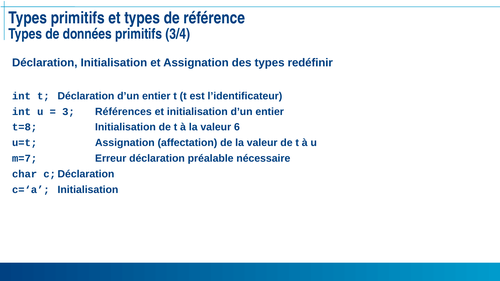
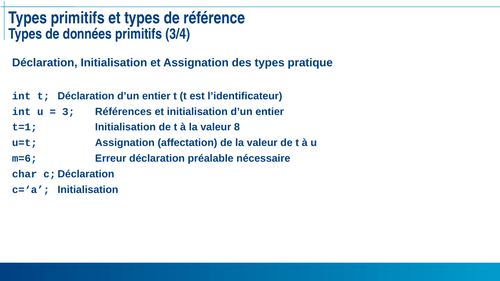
redéfinir: redéfinir -> pratique (310, 63)
t=8: t=8 -> t=1 (25, 127)
6: 6 -> 8 (237, 127)
m=7: m=7 -> m=6 (25, 159)
